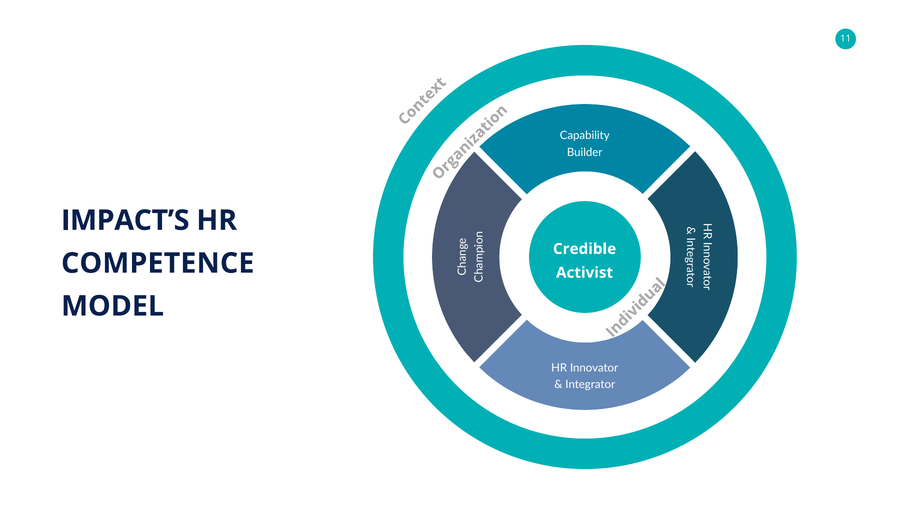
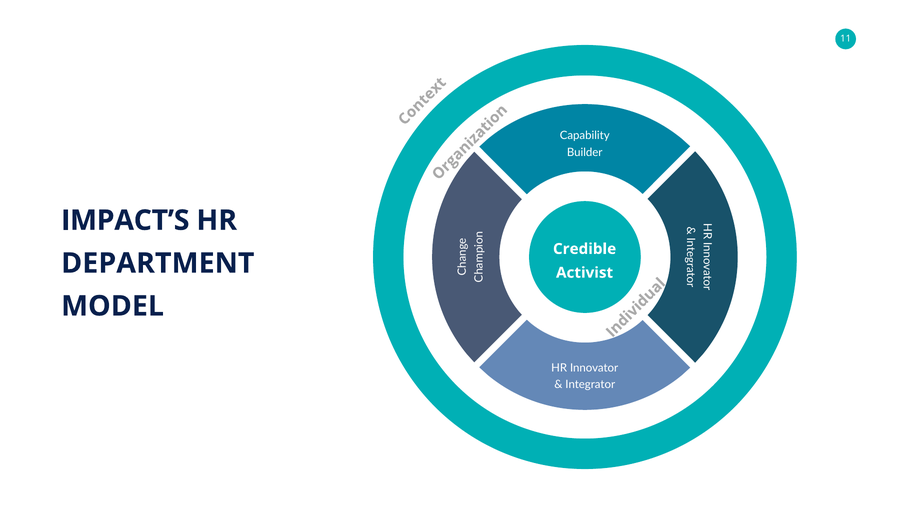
COMPETENCE: COMPETENCE -> DEPARTMENT (158, 263)
